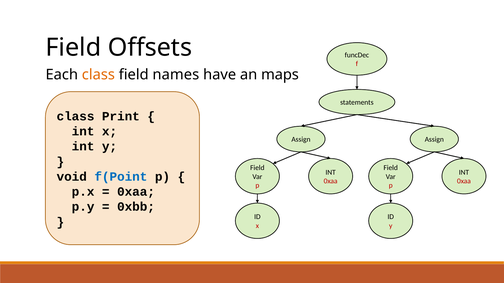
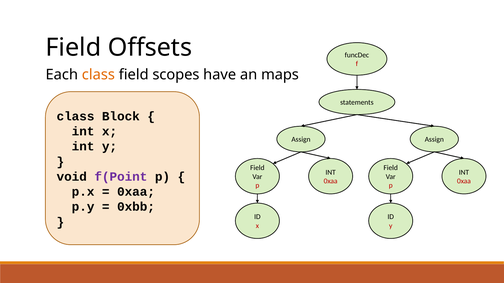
names: names -> scopes (176, 75)
Print: Print -> Block (121, 116)
f(Point colour: blue -> purple (121, 177)
